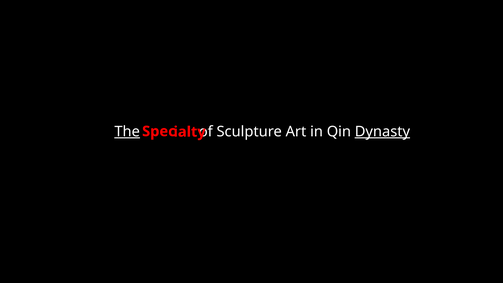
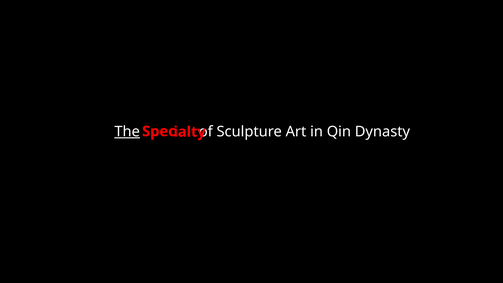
Dynasty underline: present -> none (382, 132)
